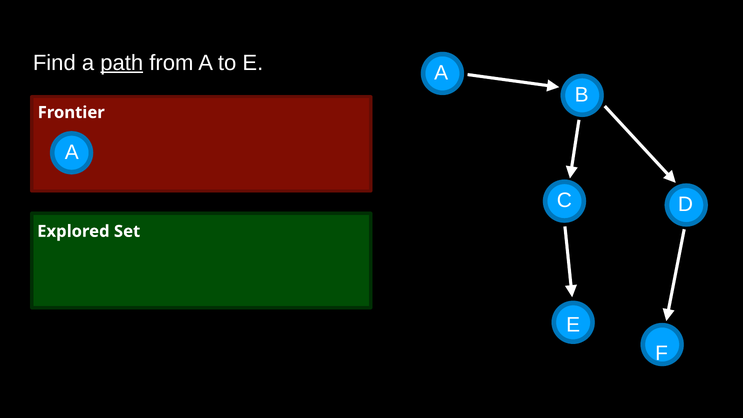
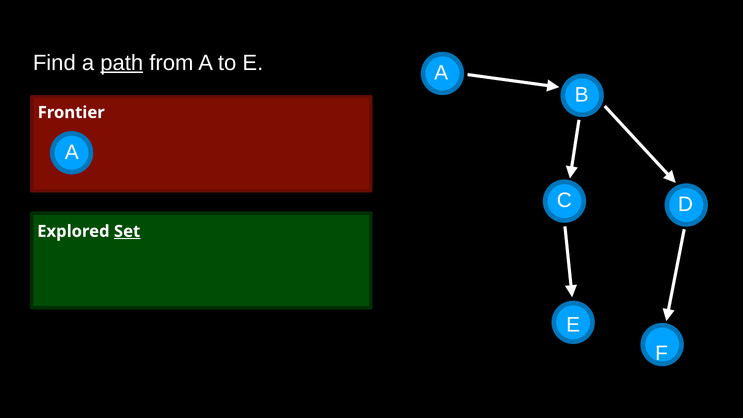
Set underline: none -> present (127, 231)
